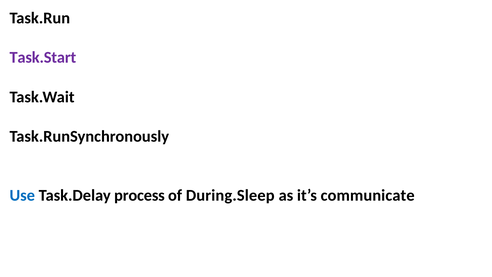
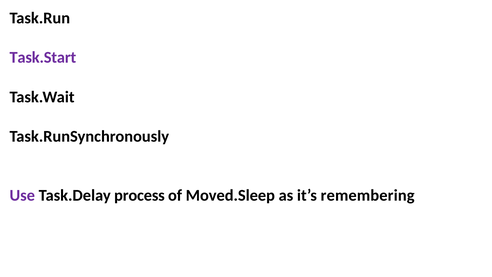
Use colour: blue -> purple (22, 195)
During.Sleep: During.Sleep -> Moved.Sleep (230, 195)
communicate: communicate -> remembering (368, 195)
